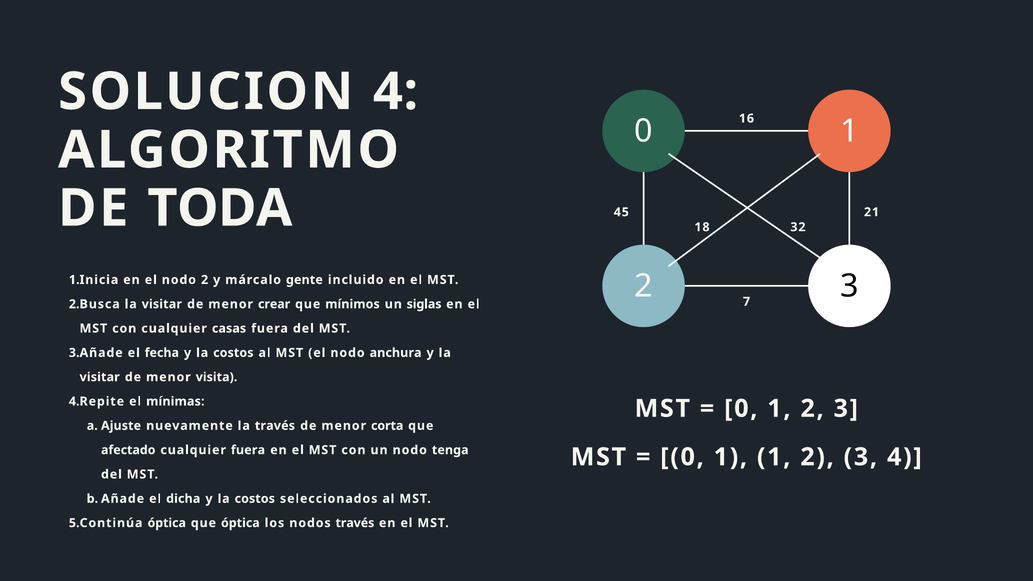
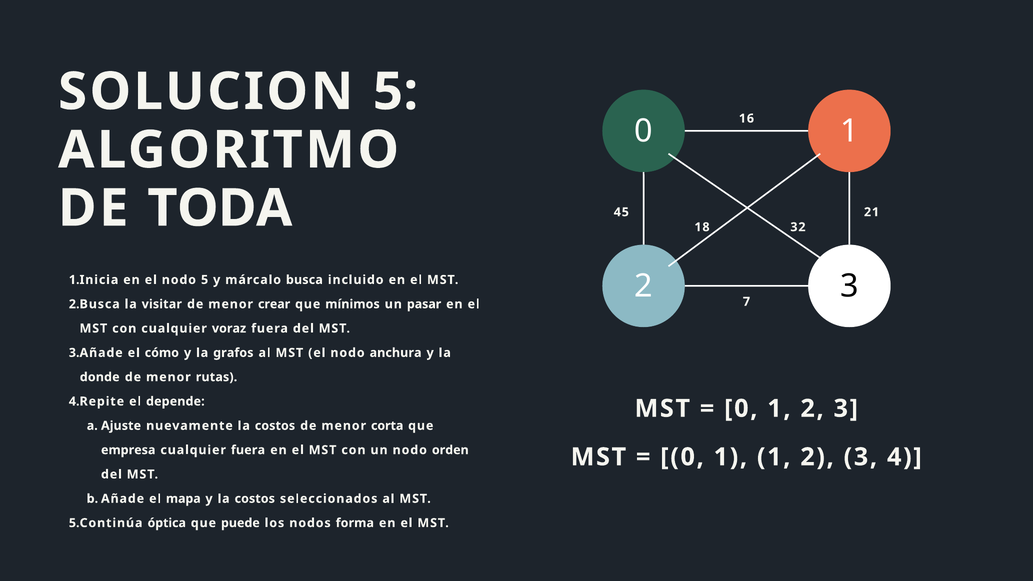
SOLUCION 4: 4 -> 5 (396, 92)
nodo 2: 2 -> 5 (205, 280)
gente: gente -> busca (304, 280)
siglas: siglas -> pasar (424, 304)
casas: casas -> voraz (229, 328)
fecha: fecha -> cómo (162, 353)
costos: costos -> grafos (233, 353)
visitar: visitar -> donde (100, 377)
visita: visita -> rutas (216, 377)
mínimas: mínimas -> depende (175, 401)
nuevamente la través: través -> costos (275, 426)
afectado: afectado -> empresa (128, 450)
tenga: tenga -> orden (450, 450)
dicha: dicha -> mapa (183, 499)
que óptica: óptica -> puede (240, 523)
nodos través: través -> forma (355, 523)
